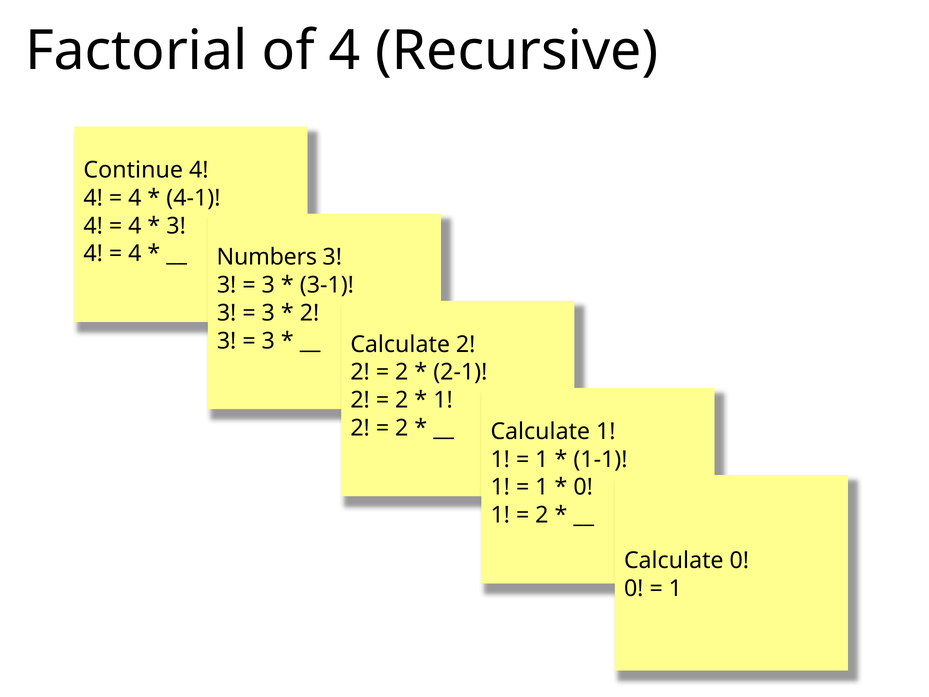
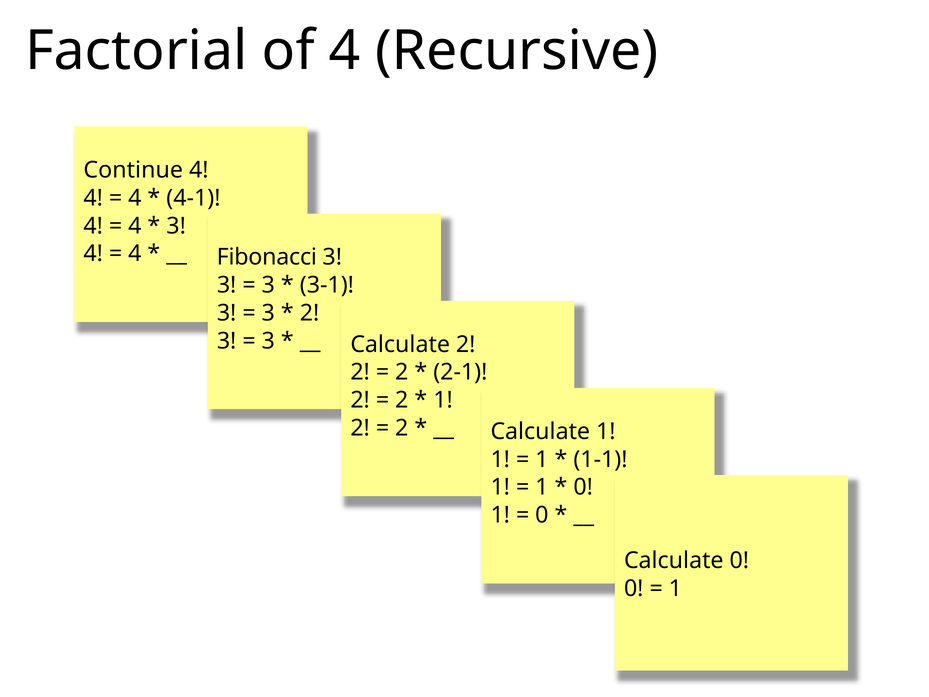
Numbers: Numbers -> Fibonacci (267, 257)
2: 2 -> 0 (542, 515)
